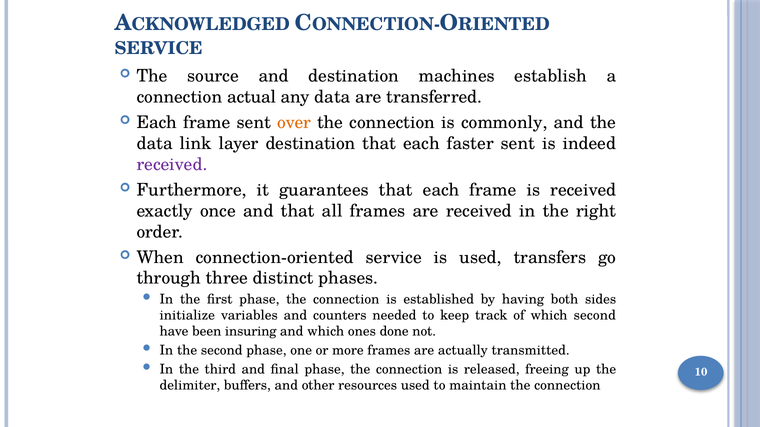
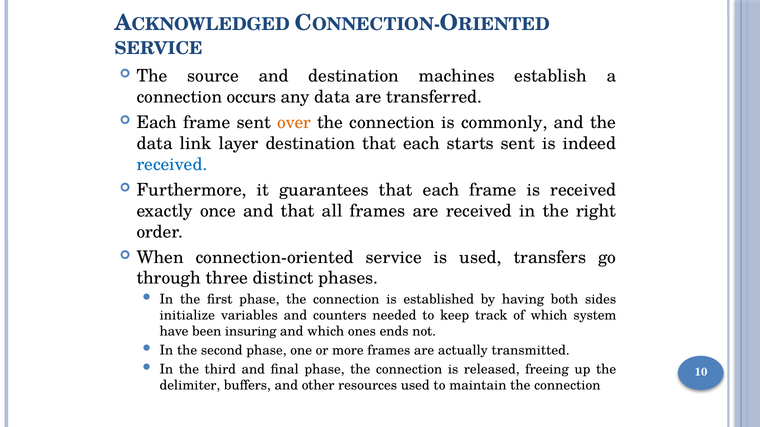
actual: actual -> occurs (252, 97)
faster: faster -> starts (470, 144)
received colour: purple -> blue (172, 165)
which second: second -> system (595, 316)
done: done -> ends (394, 332)
